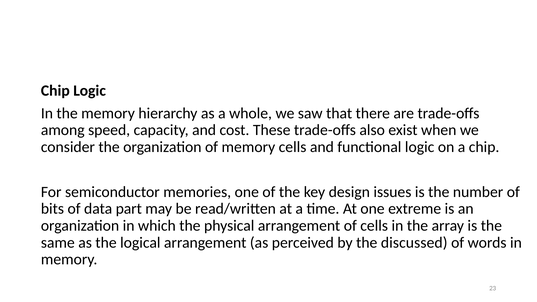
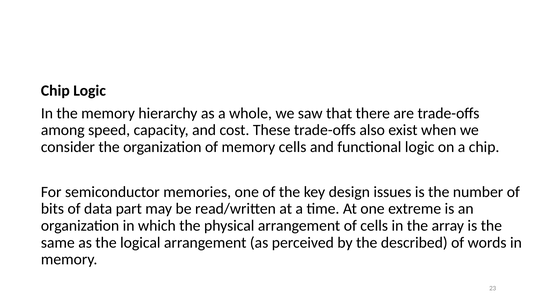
discussed: discussed -> described (414, 243)
